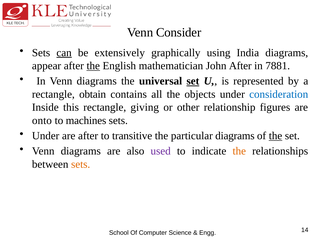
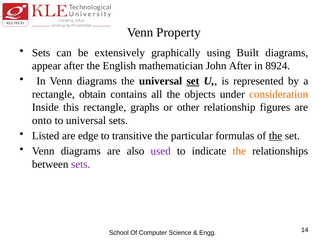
Consider: Consider -> Property (179, 32)
can underline: present -> none (64, 53)
India: India -> Built (248, 53)
the underline: present -> none (93, 66)
7881: 7881 -> 8924 (278, 66)
consideration colour: blue -> orange (279, 94)
giving: giving -> graphs (145, 107)
to machines: machines -> universal (86, 120)
Under: Under -> Listed (46, 136)
are after: after -> edge (88, 136)
particular diagrams: diagrams -> formulas (235, 136)
sets colour: orange -> purple (81, 164)
